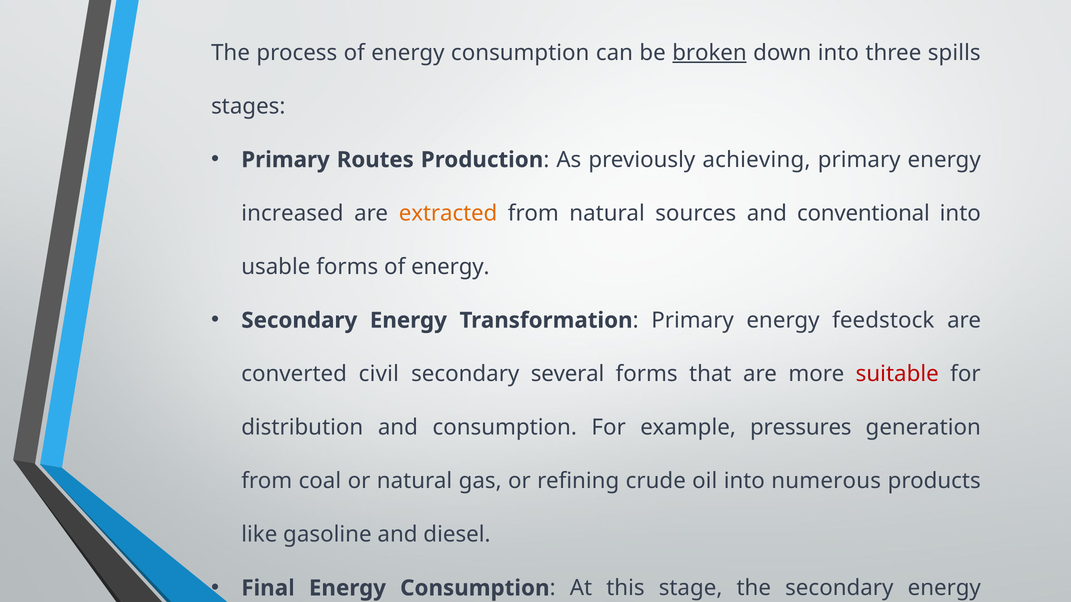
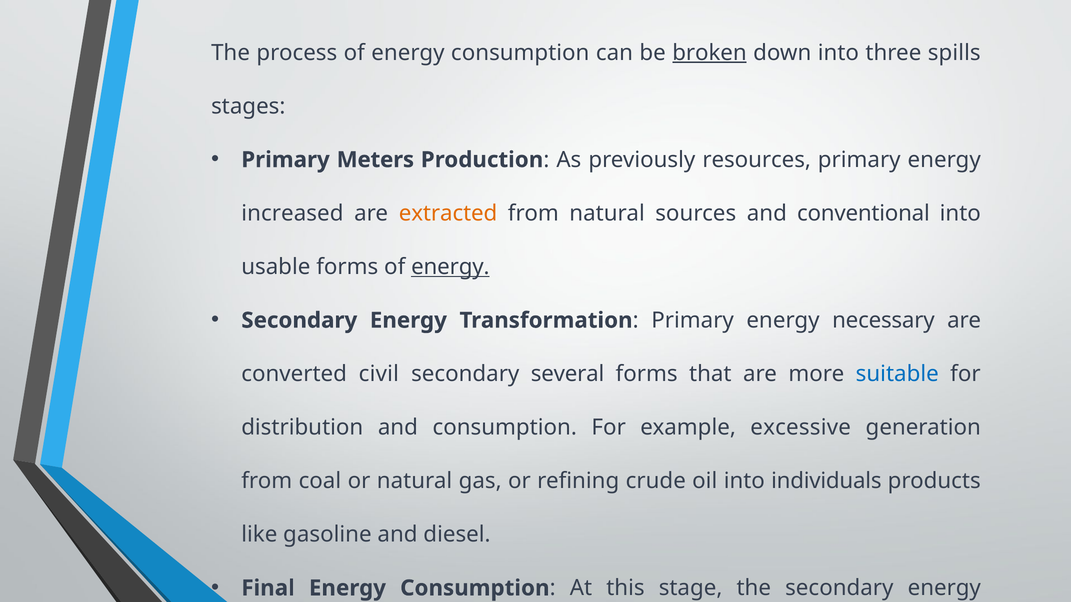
Routes: Routes -> Meters (375, 160)
achieving: achieving -> resources (757, 160)
energy underline: none -> present (450, 267)
feedstock: feedstock -> necessary (883, 321)
suitable colour: red -> blue (897, 374)
pressures: pressures -> excessive (801, 428)
numerous: numerous -> individuals (826, 481)
